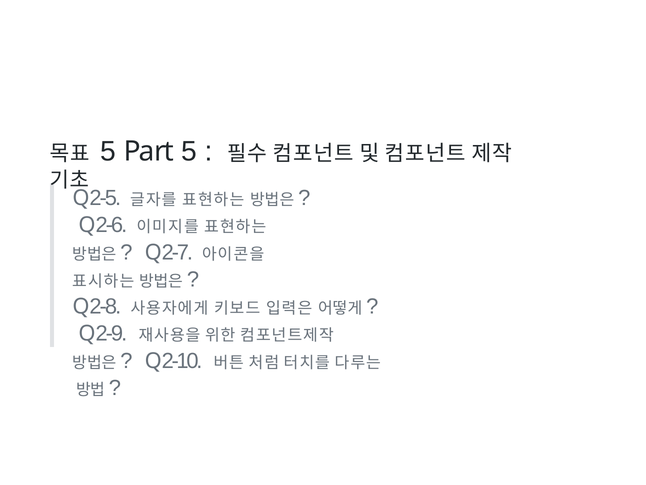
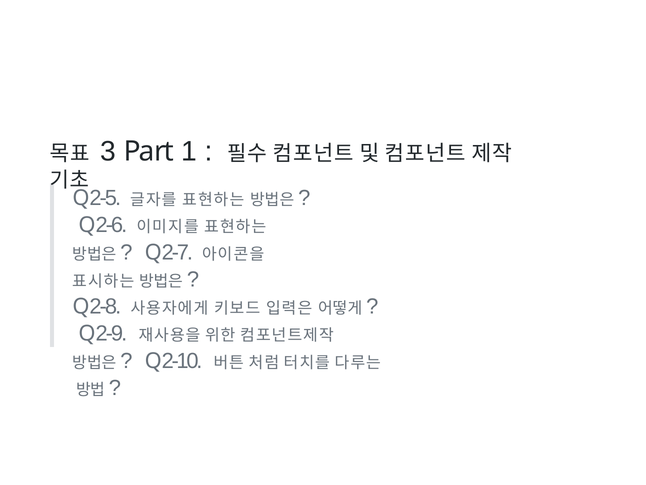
5: 5 -> 3 (108, 151)
Part 5: 5 -> 1 (189, 151)
